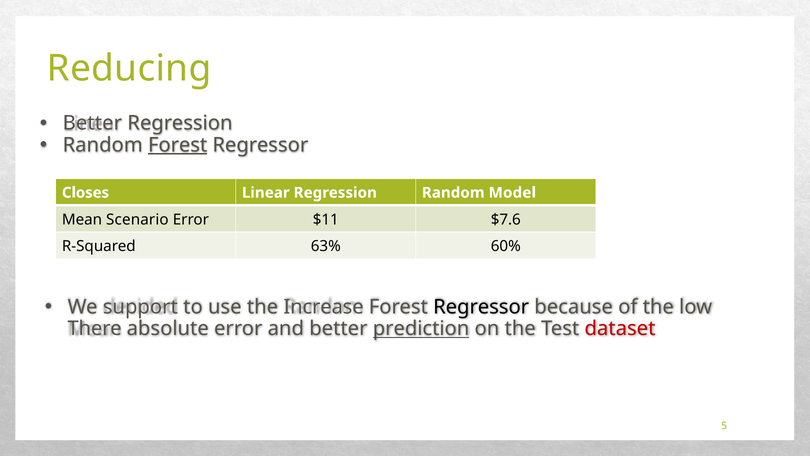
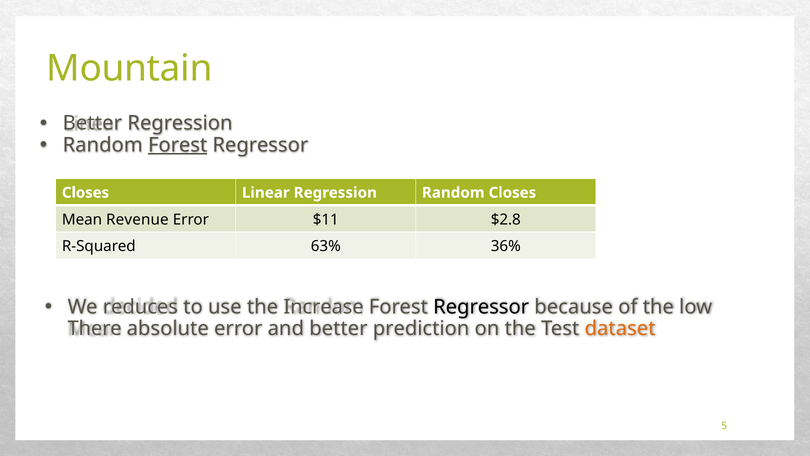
Reducing: Reducing -> Mountain (129, 69)
Random Model: Model -> Closes (512, 193)
Scenario: Scenario -> Revenue (137, 219)
$7.6: $7.6 -> $2.8 (506, 219)
60%: 60% -> 36% (506, 246)
support: support -> reduces (140, 307)
prediction underline: present -> none (421, 328)
dataset colour: red -> orange (620, 328)
